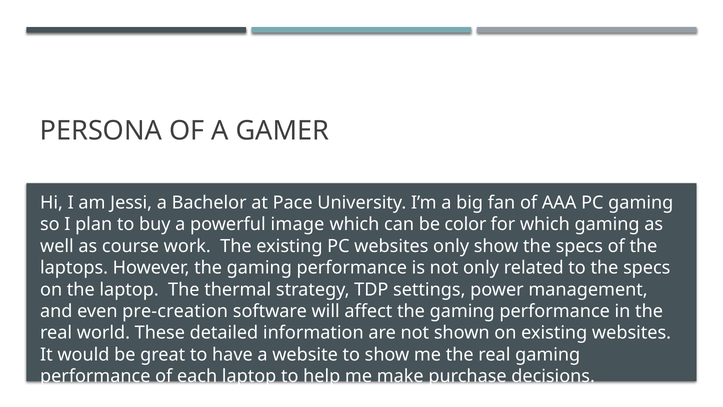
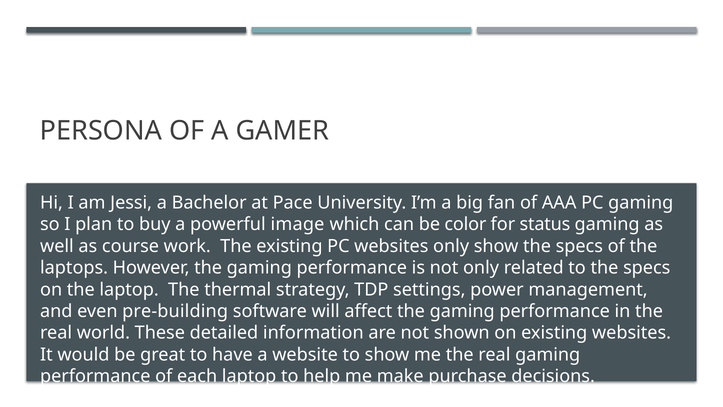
for which: which -> status (545, 224)
pre-creation: pre-creation -> pre-building (175, 311)
